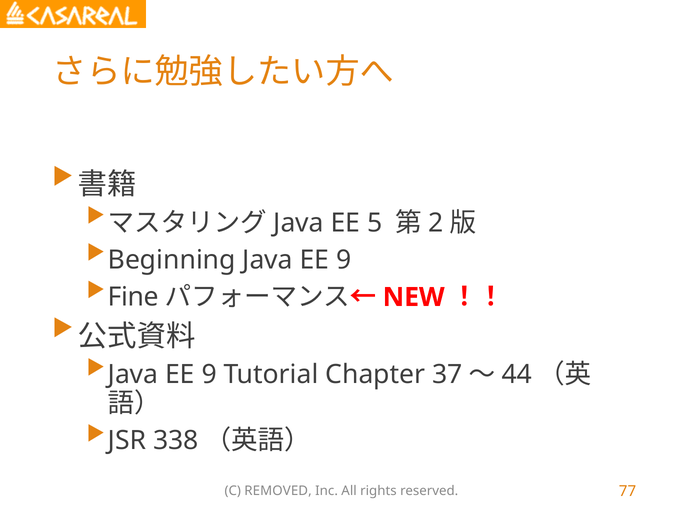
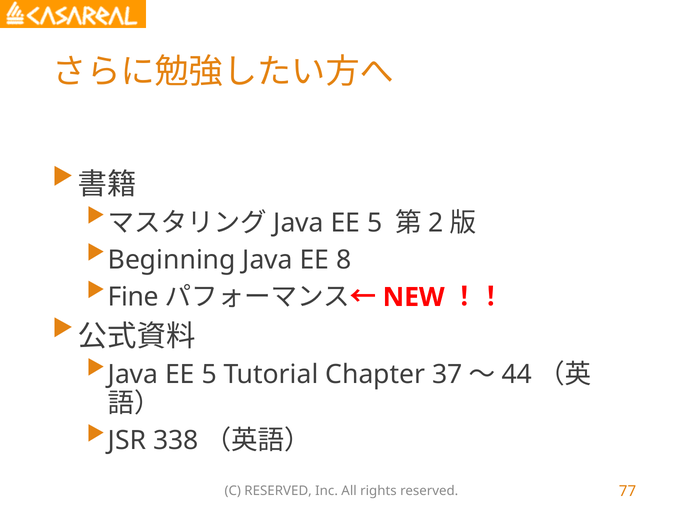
Beginning Java EE 9: 9 -> 8 (344, 260)
9: 9 -> 5 (209, 375)
C REMOVED: REMOVED -> RESERVED (278, 491)
